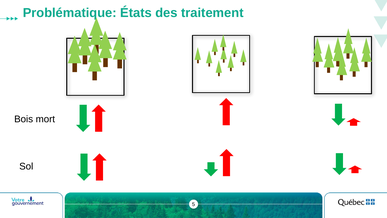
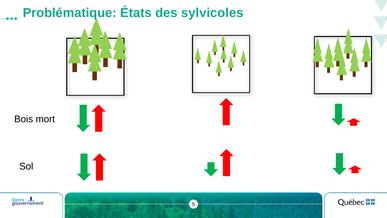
traitement: traitement -> sylvicoles (212, 13)
